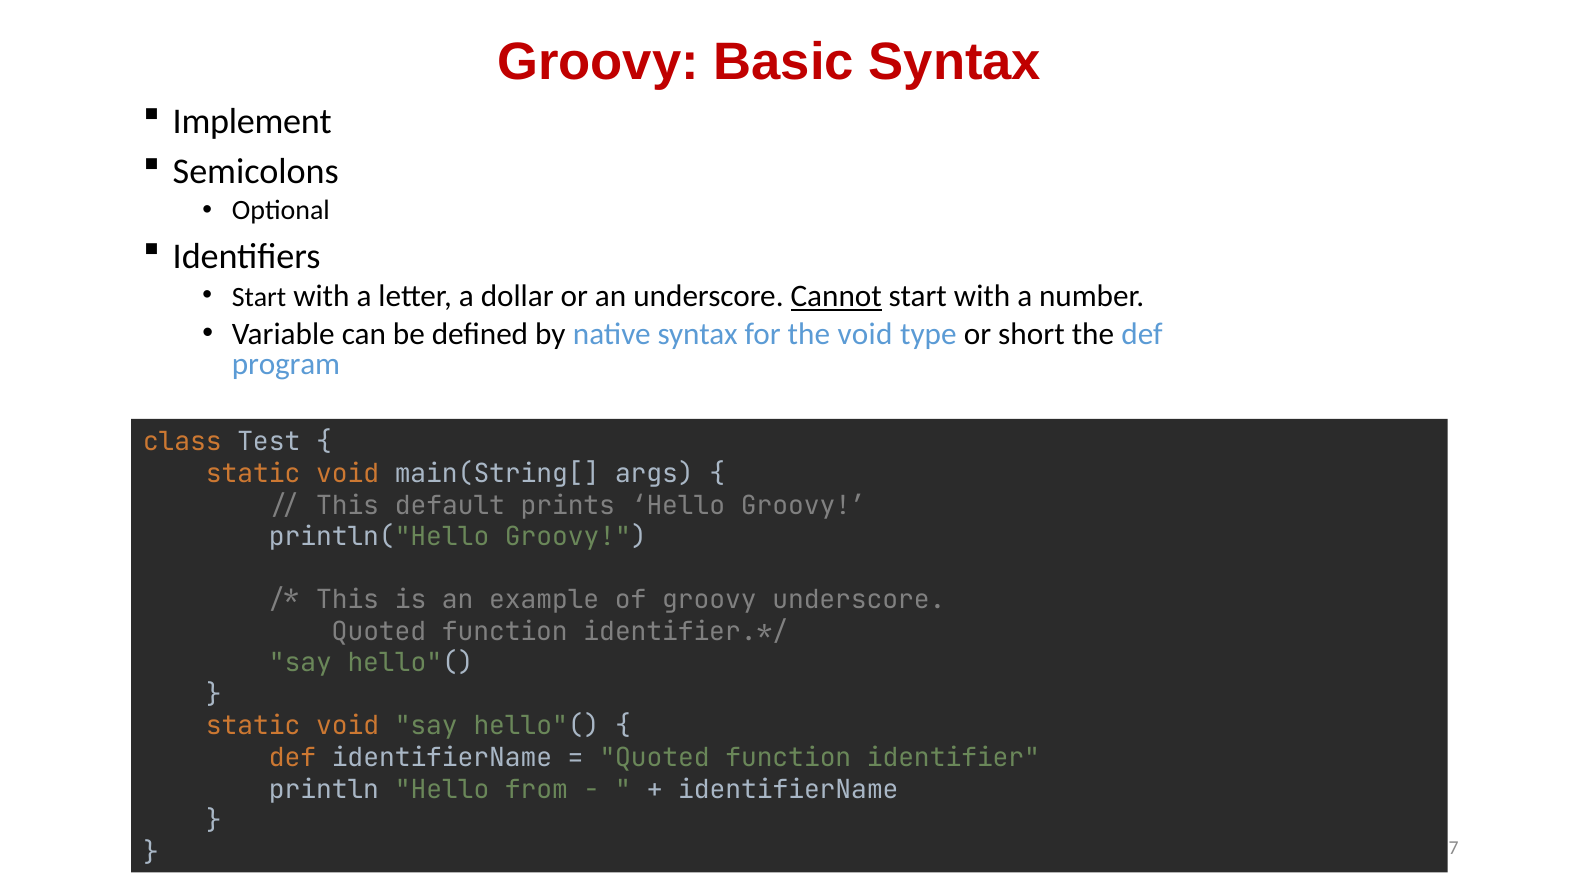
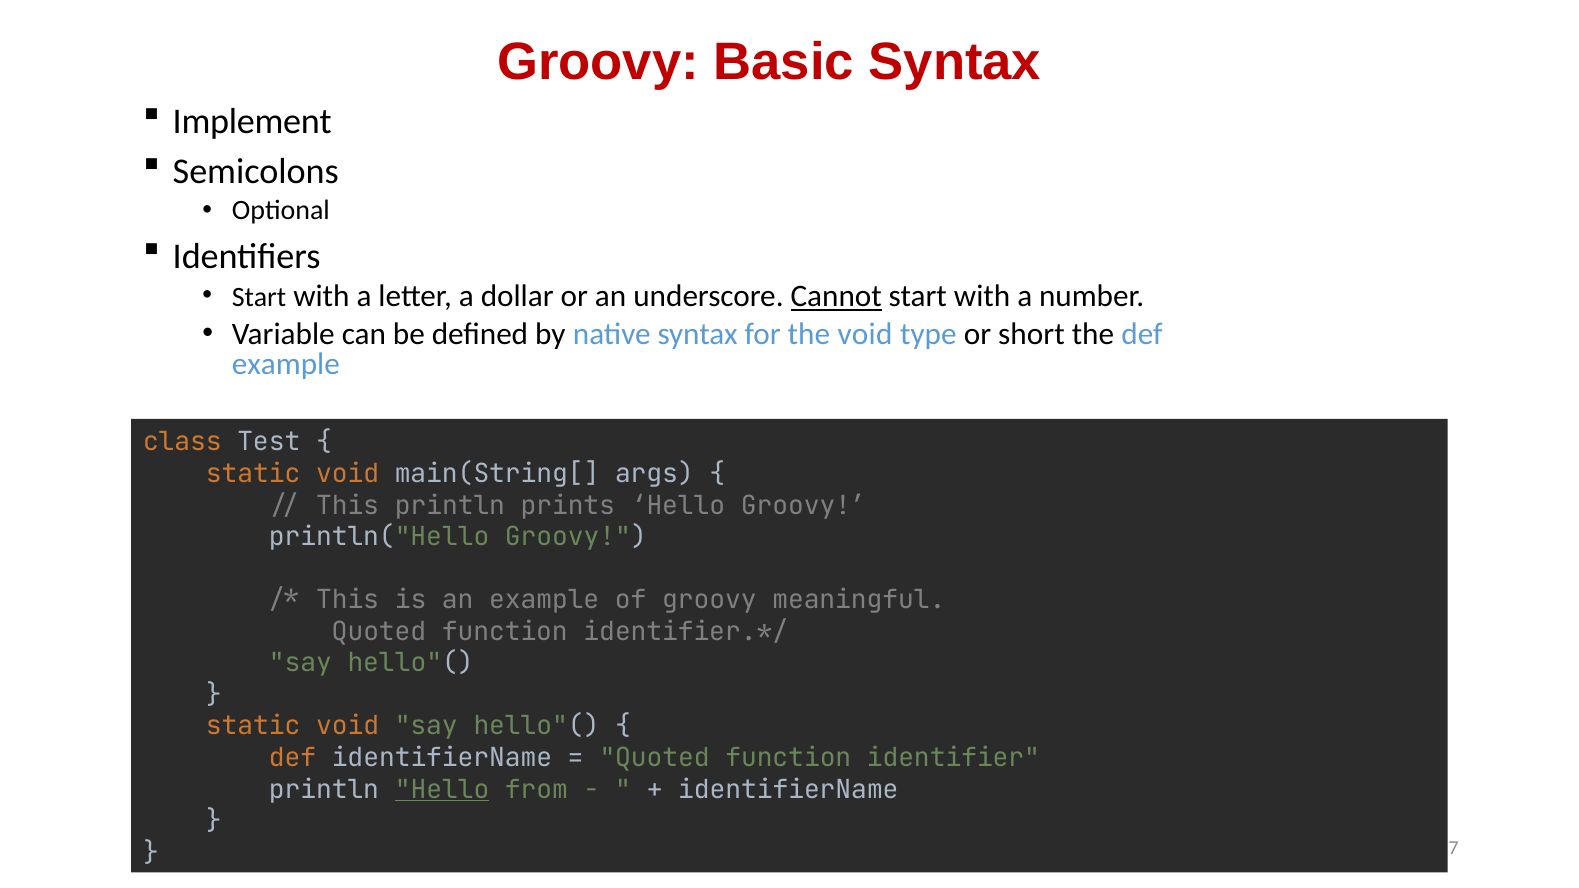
program: program -> example (286, 365)
This default: default -> println (450, 505)
groovy underscore: underscore -> meaningful (859, 600)
Hello underline: none -> present (442, 790)
